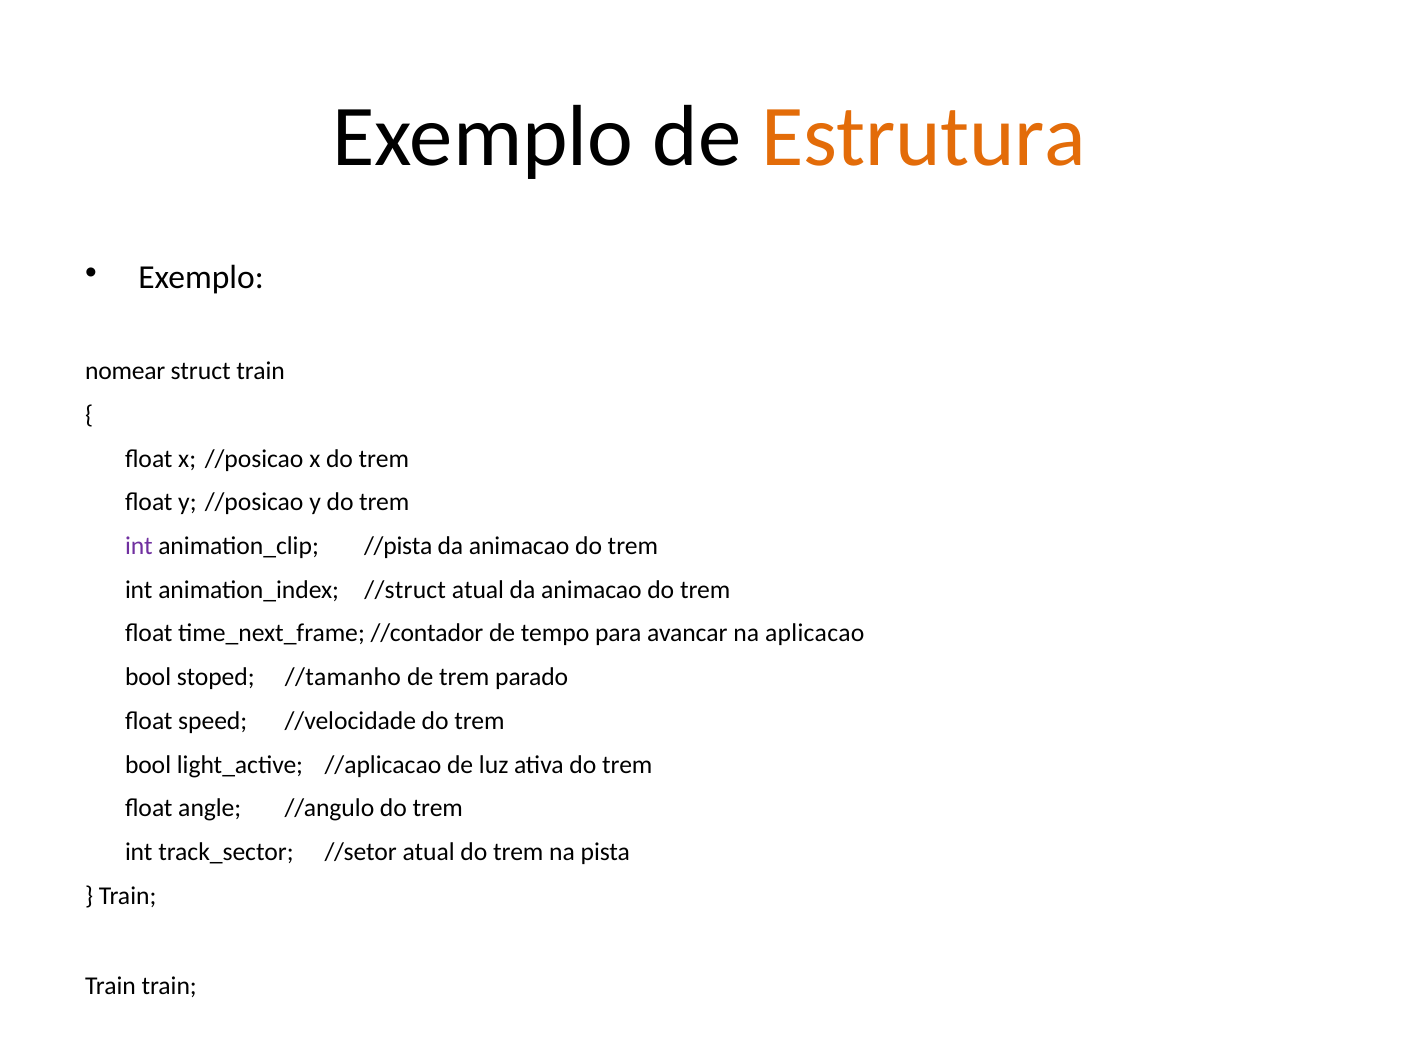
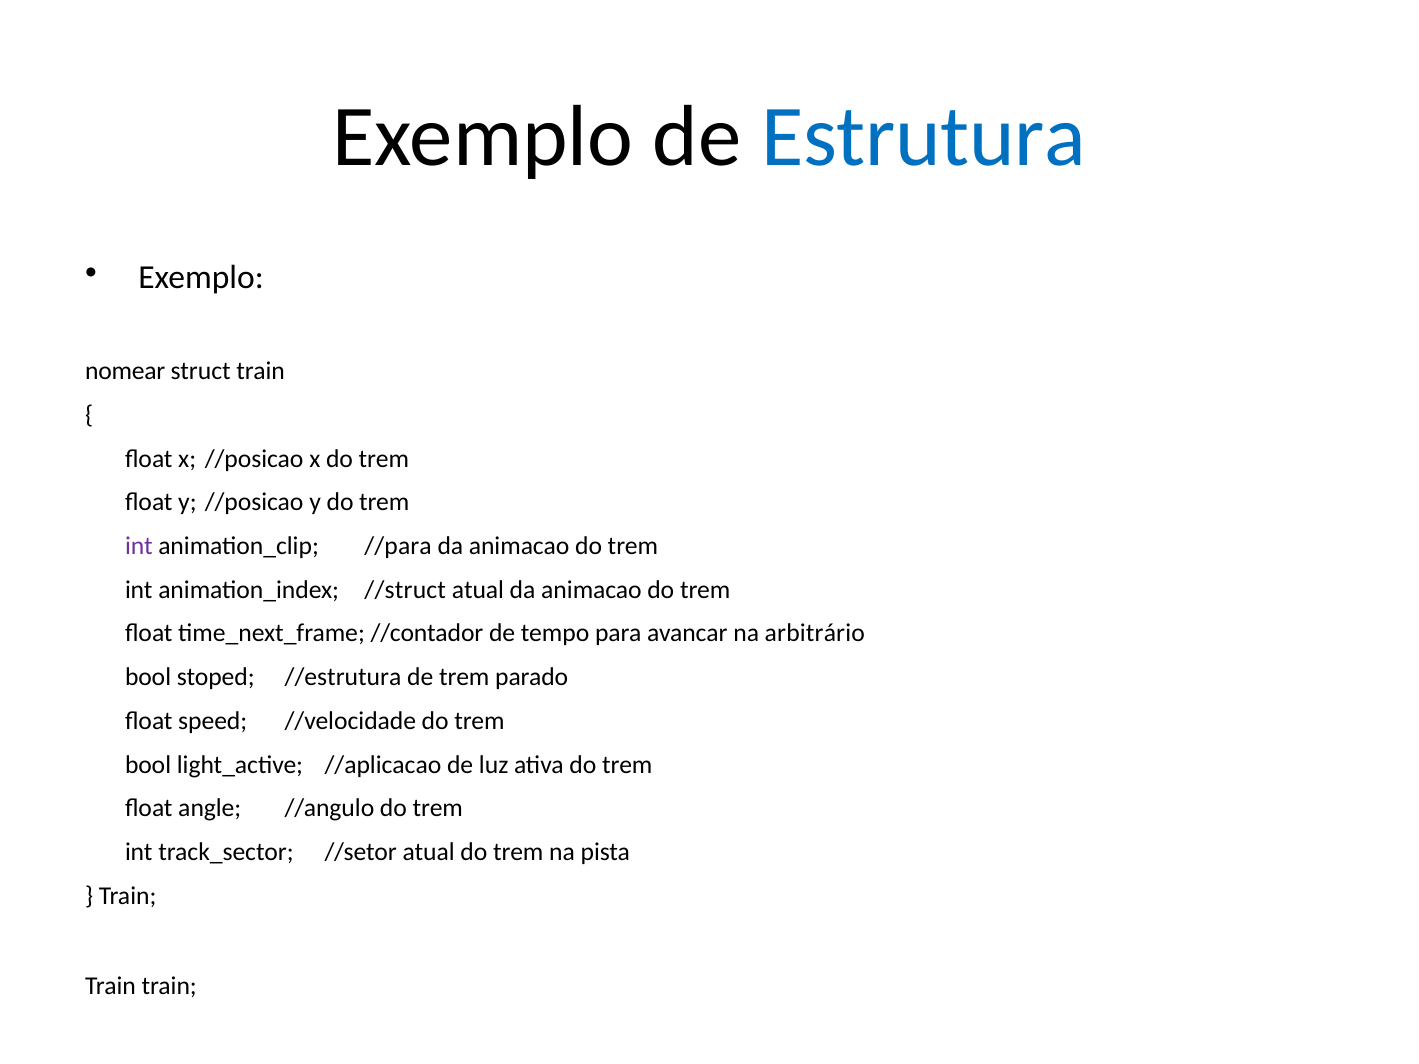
Estrutura colour: orange -> blue (923, 137)
//pista: //pista -> //para (398, 546)
aplicacao: aplicacao -> arbitrário (815, 634)
//tamanho: //tamanho -> //estrutura (343, 677)
